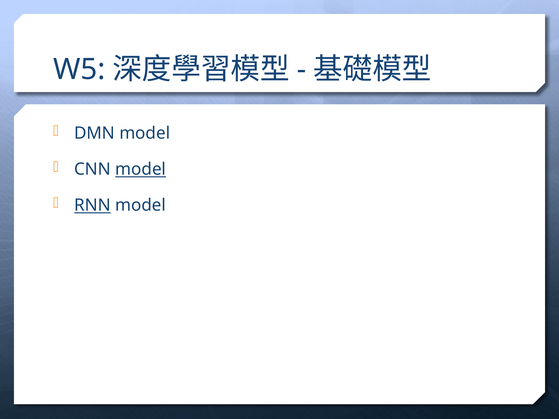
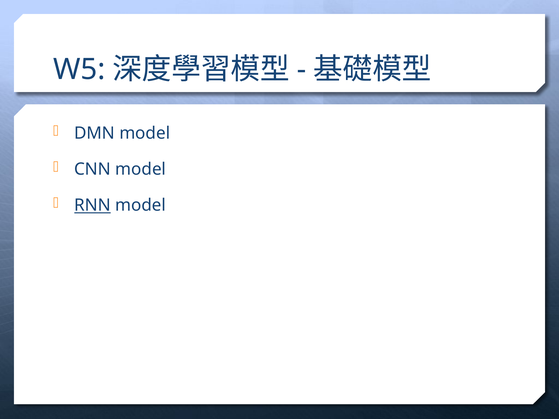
model underline: present -> none (141, 169)
